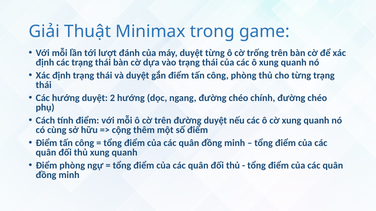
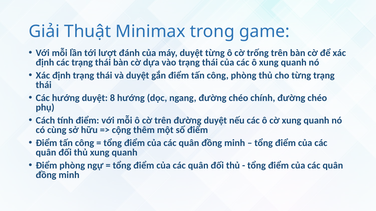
2: 2 -> 8 (112, 98)
